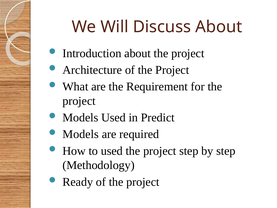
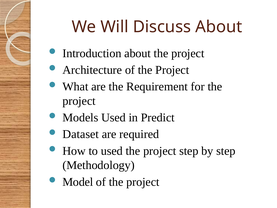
Models: Models -> Dataset (81, 134)
Ready: Ready -> Model (78, 182)
